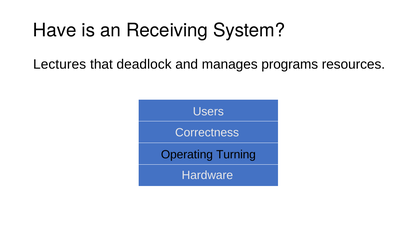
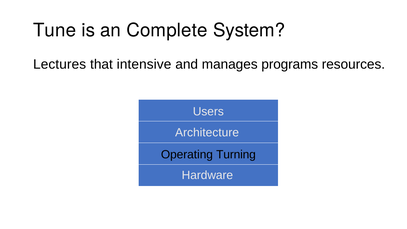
Have: Have -> Tune (55, 30)
Receiving: Receiving -> Complete (167, 30)
deadlock: deadlock -> intensive (144, 64)
Correctness: Correctness -> Architecture (207, 133)
